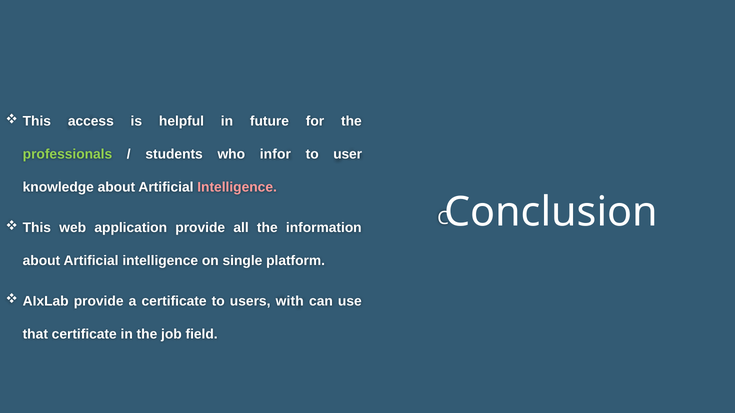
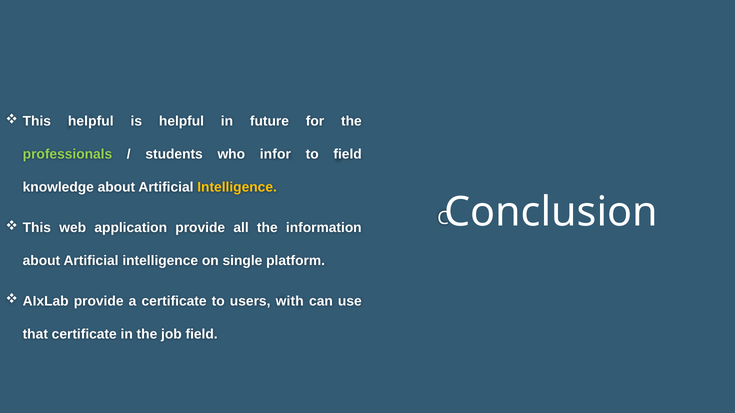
This access: access -> helpful (91, 121)
to user: user -> field (348, 154)
Intelligence colour: pink -> yellow (237, 188)
